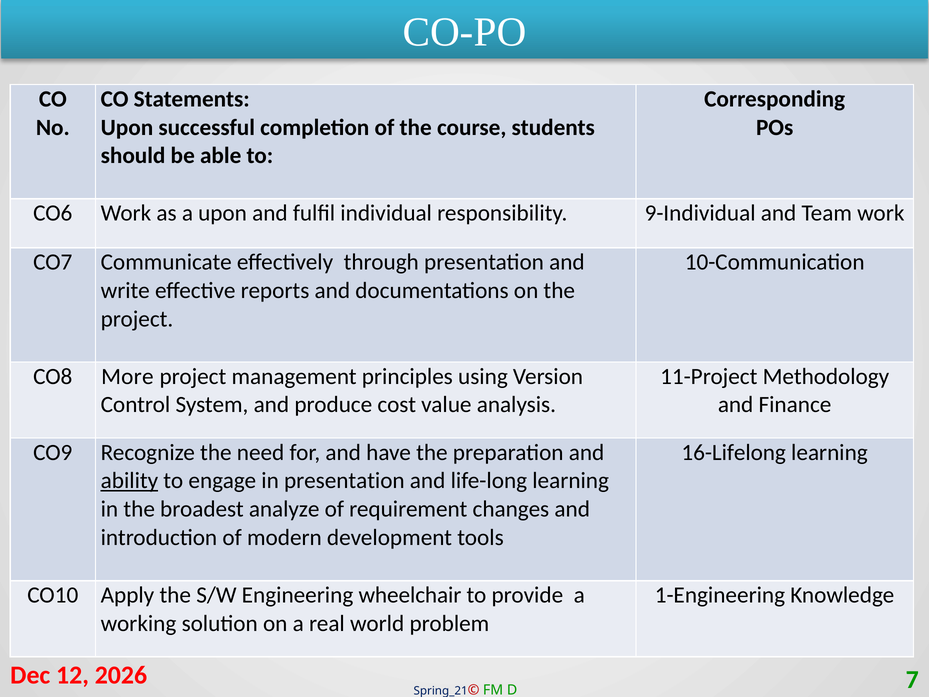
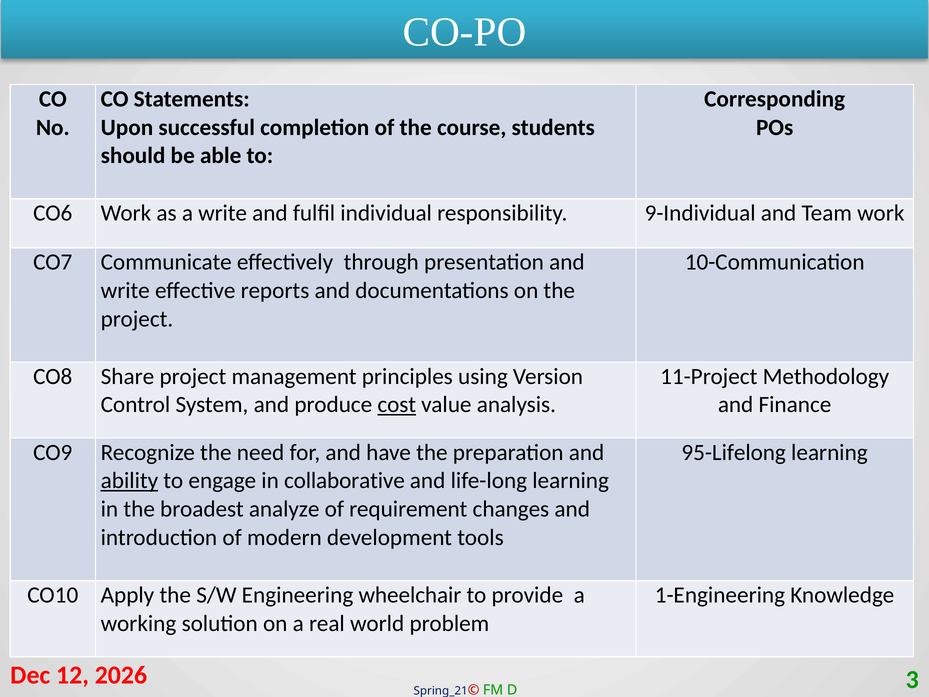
a upon: upon -> write (223, 213)
More: More -> Share (127, 376)
cost underline: none -> present (397, 405)
16-Lifelong: 16-Lifelong -> 95-Lifelong (734, 452)
in presentation: presentation -> collaborative (344, 481)
7: 7 -> 3 (912, 680)
